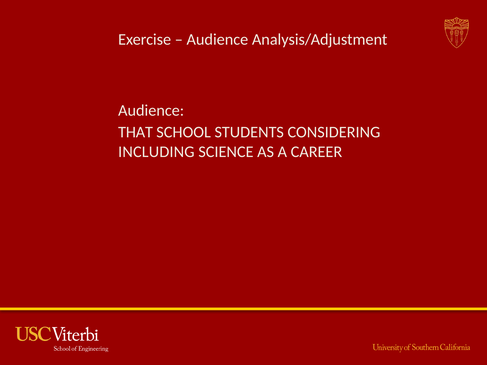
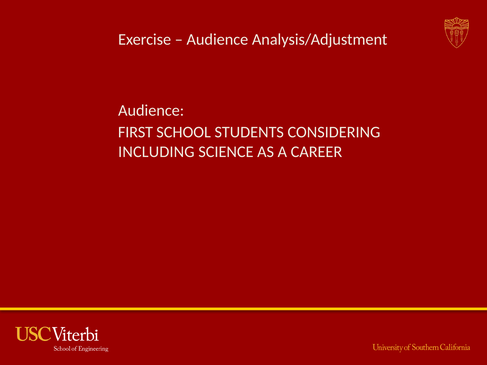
THAT: THAT -> FIRST (136, 132)
